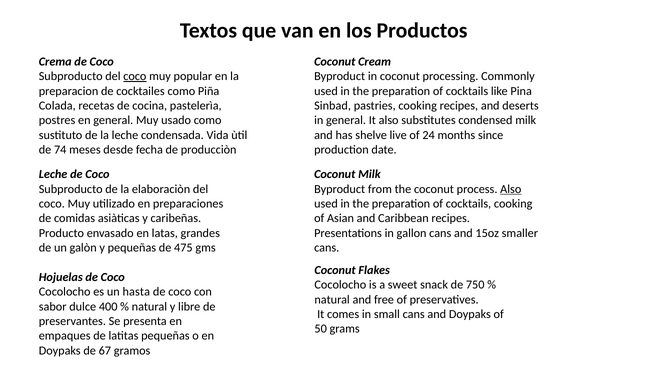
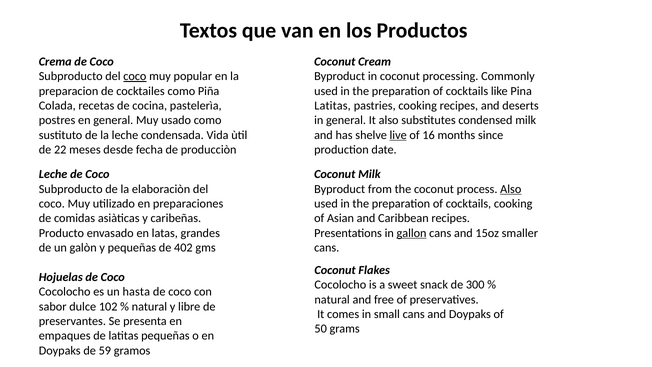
Sinbad: Sinbad -> Latitas (333, 106)
live underline: none -> present (398, 135)
24: 24 -> 16 (429, 135)
74: 74 -> 22 (60, 150)
gallon underline: none -> present (412, 233)
475: 475 -> 402 (183, 248)
750: 750 -> 300 (475, 285)
400: 400 -> 102 (108, 306)
67: 67 -> 59 (105, 350)
